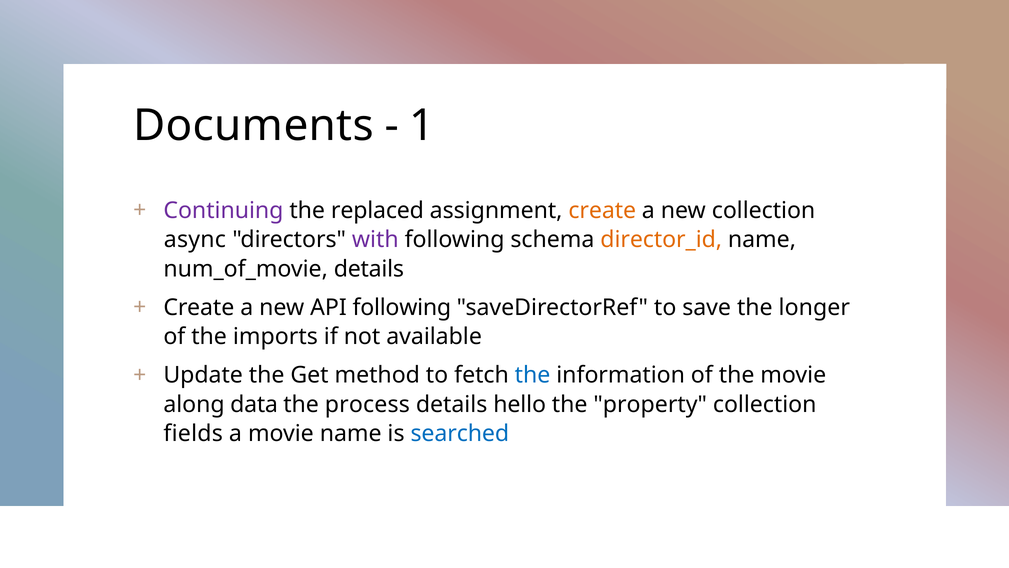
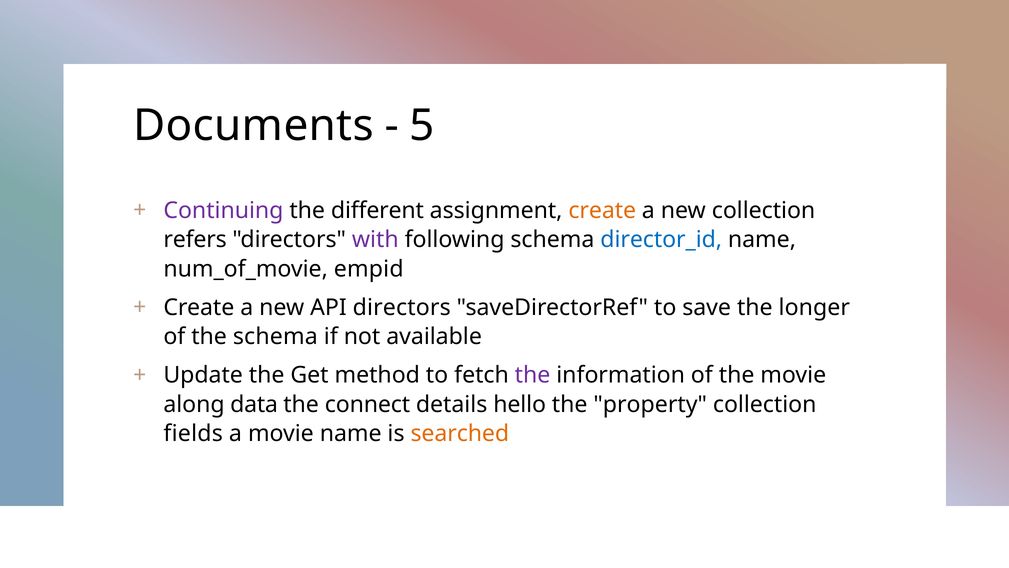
1: 1 -> 5 (422, 126)
replaced: replaced -> different (377, 211)
async: async -> refers (195, 240)
director_id colour: orange -> blue (661, 240)
num_of_movie details: details -> empid (369, 269)
API following: following -> directors (402, 307)
the imports: imports -> schema (275, 336)
the colour: blue -> purple (533, 375)
process: process -> connect (368, 404)
searched colour: blue -> orange (460, 433)
